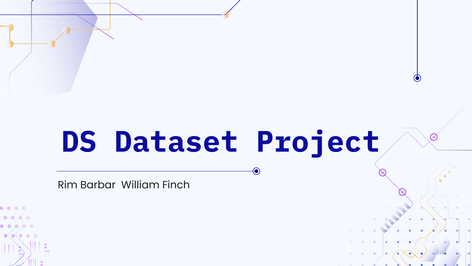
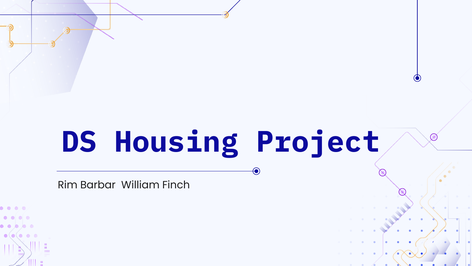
Dataset: Dataset -> Housing (176, 142)
